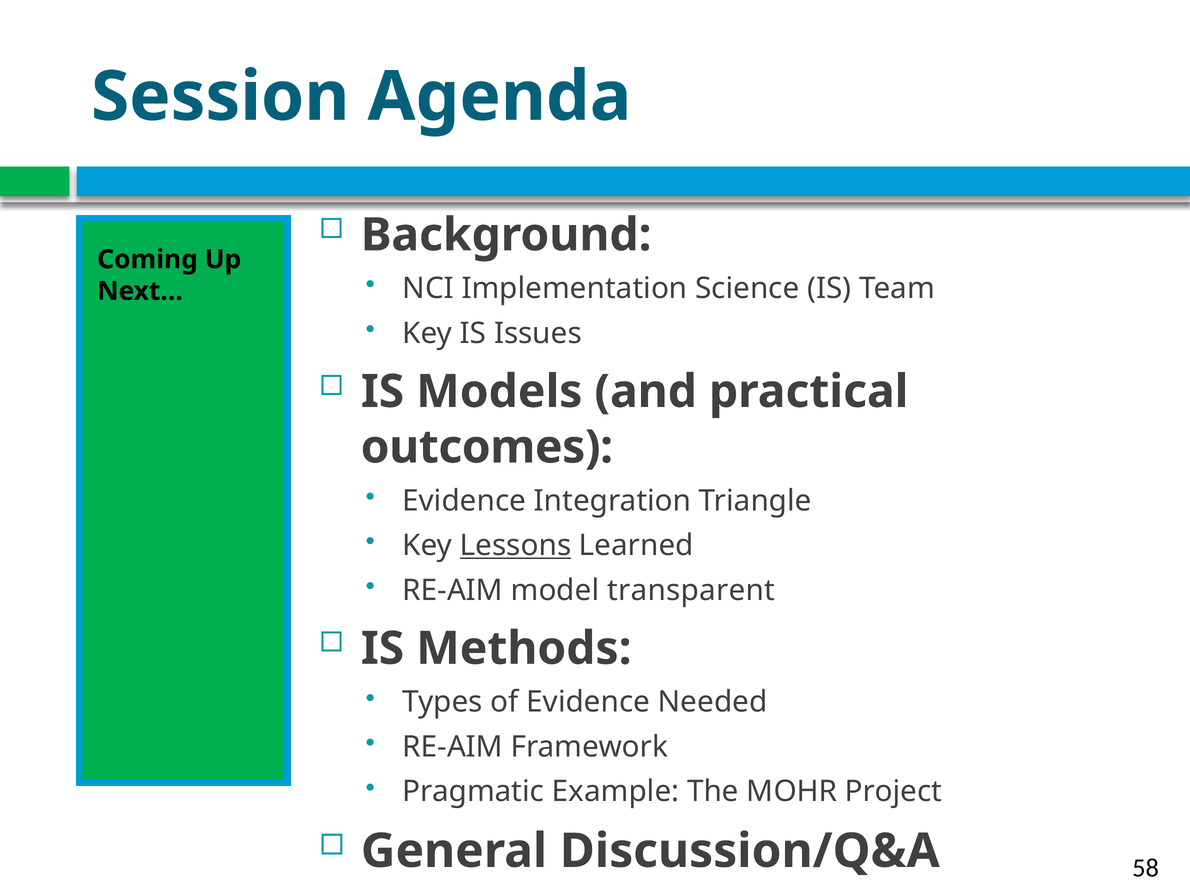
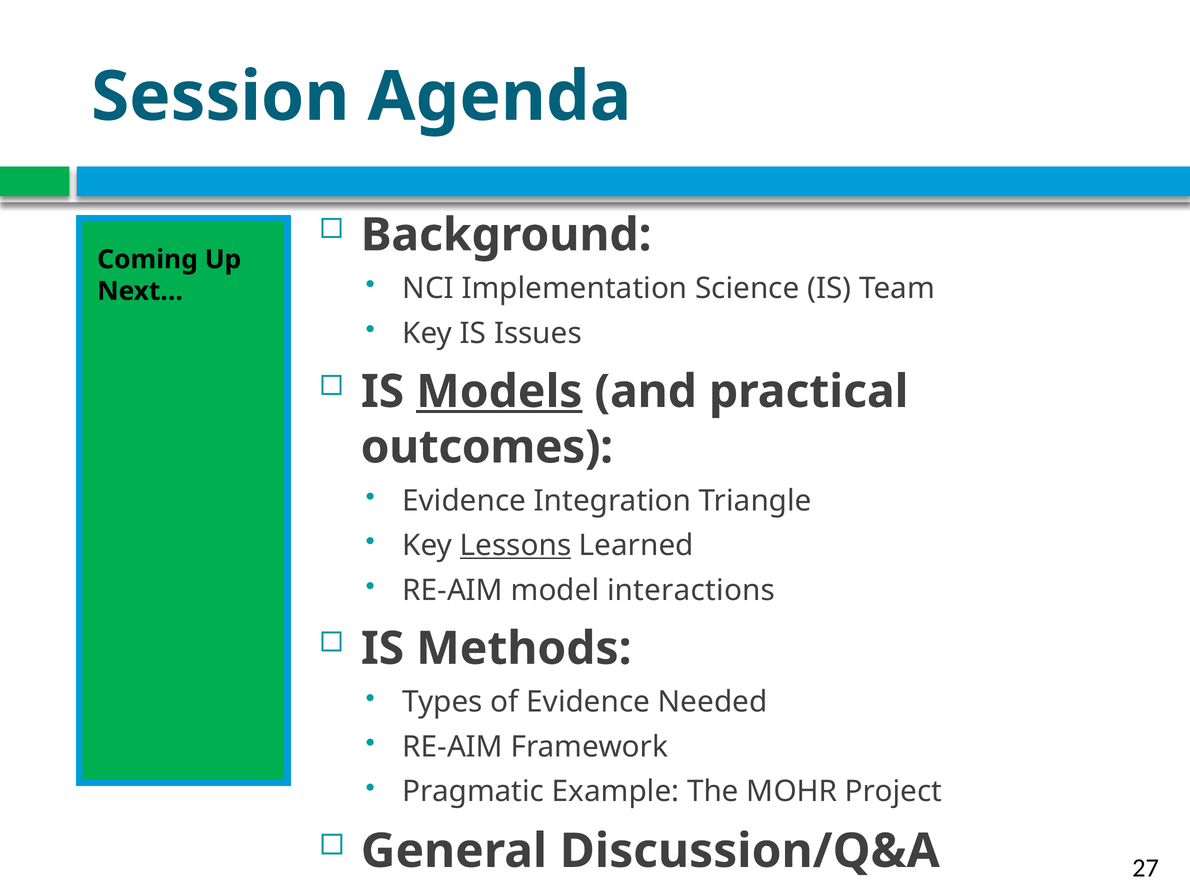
Models underline: none -> present (499, 392)
transparent: transparent -> interactions (691, 591)
58: 58 -> 27 (1146, 869)
